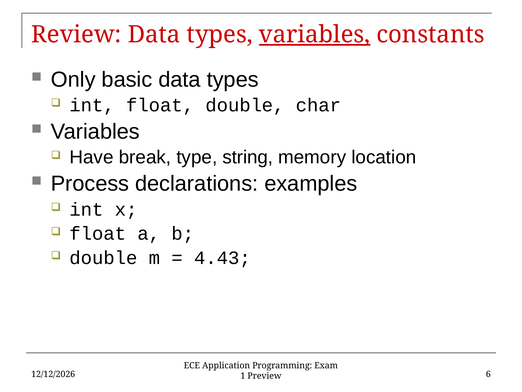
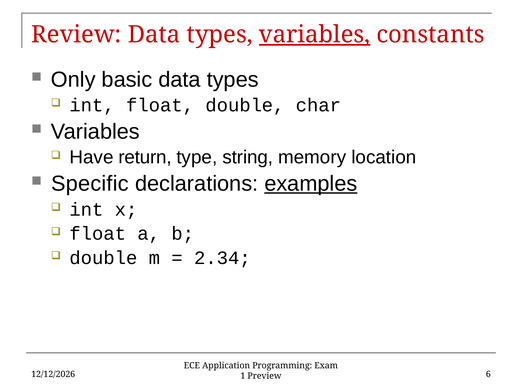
break: break -> return (145, 157)
Process: Process -> Specific (90, 183)
examples underline: none -> present (311, 183)
4.43: 4.43 -> 2.34 (222, 258)
